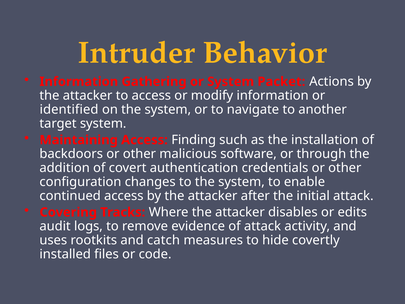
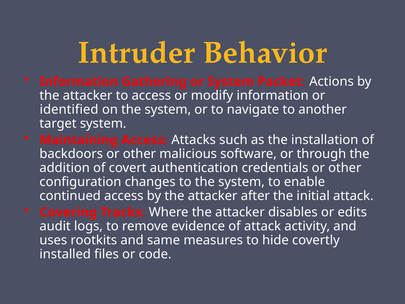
Finding: Finding -> Attacks (194, 140)
catch: catch -> same (164, 240)
